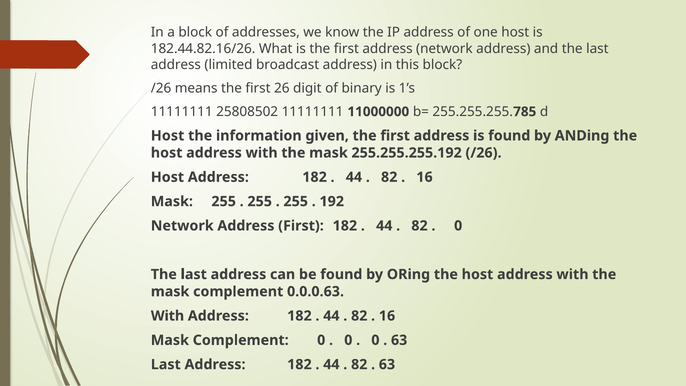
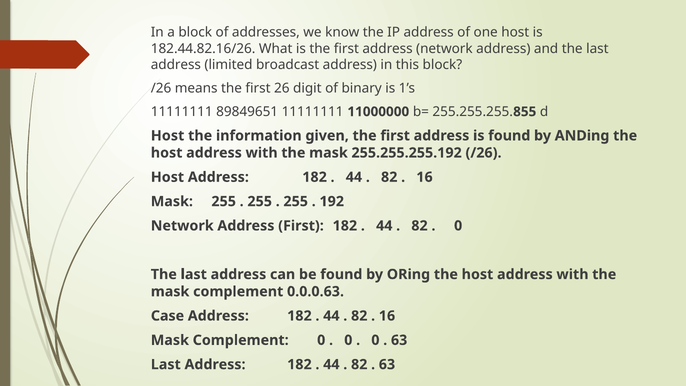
25808502: 25808502 -> 89849651 (247, 112)
785: 785 -> 855 (525, 112)
With: With -> Case (167, 316)
